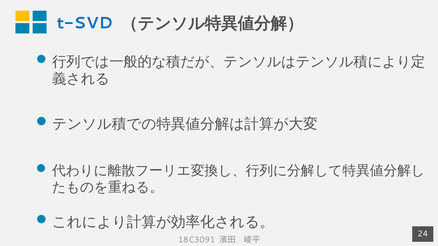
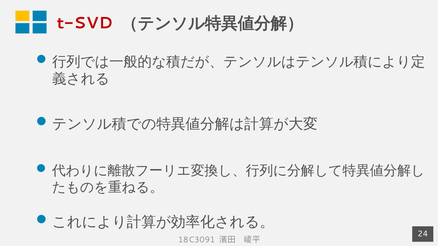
t-SVD colour: blue -> red (85, 23)
